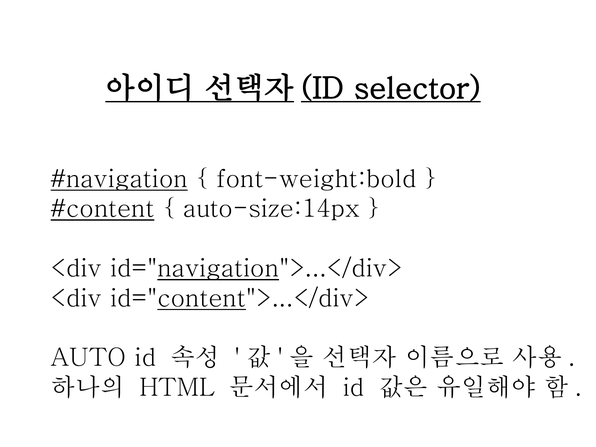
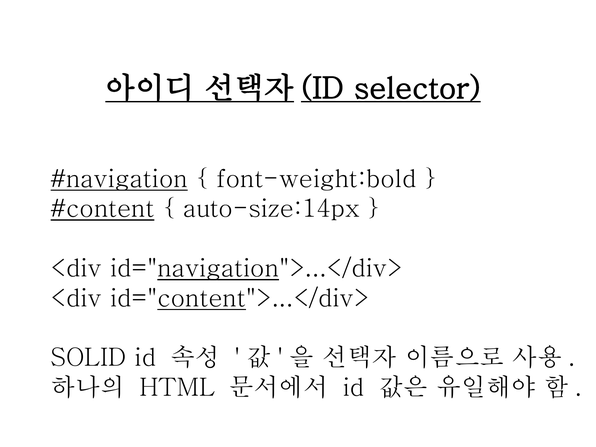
AUTO: AUTO -> SOLID (88, 358)
